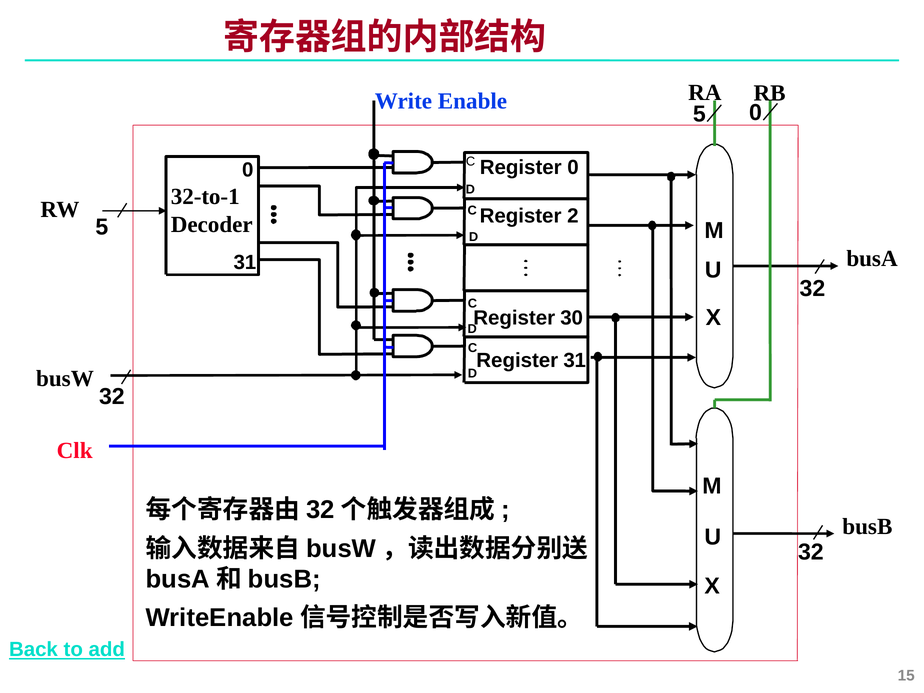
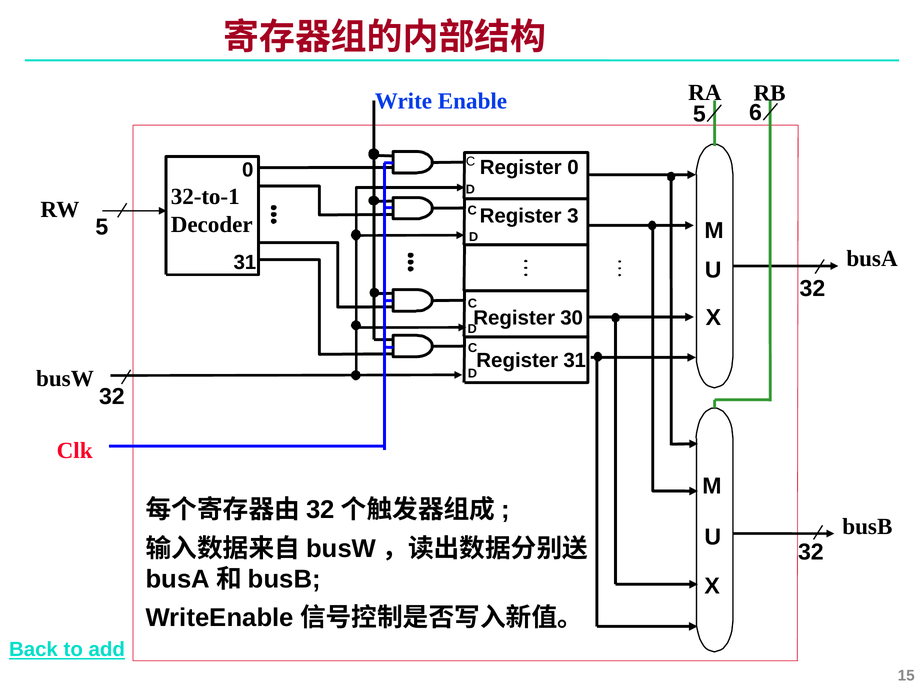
5 0: 0 -> 6 (755, 113)
2: 2 -> 3 (573, 216)
